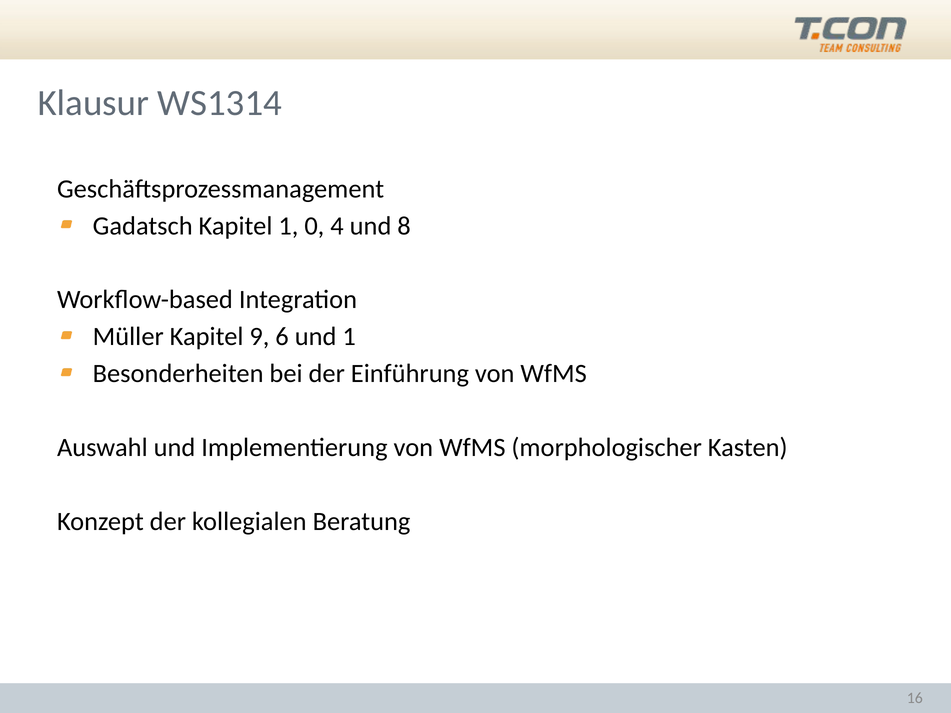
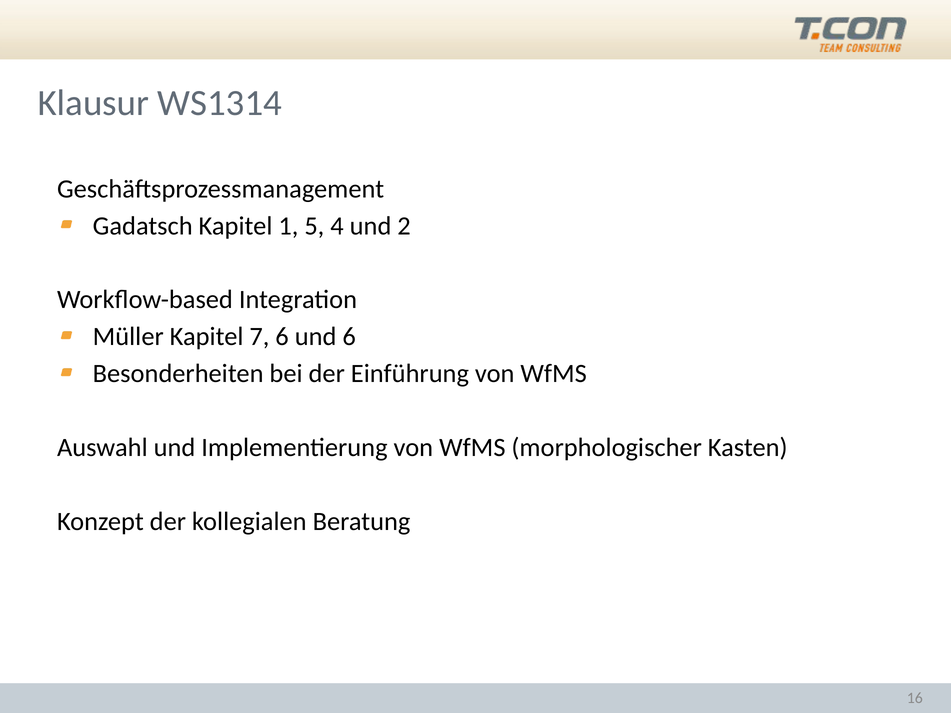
0: 0 -> 5 (314, 226)
8: 8 -> 2 (404, 226)
9: 9 -> 7 (259, 337)
und 1: 1 -> 6 (349, 337)
